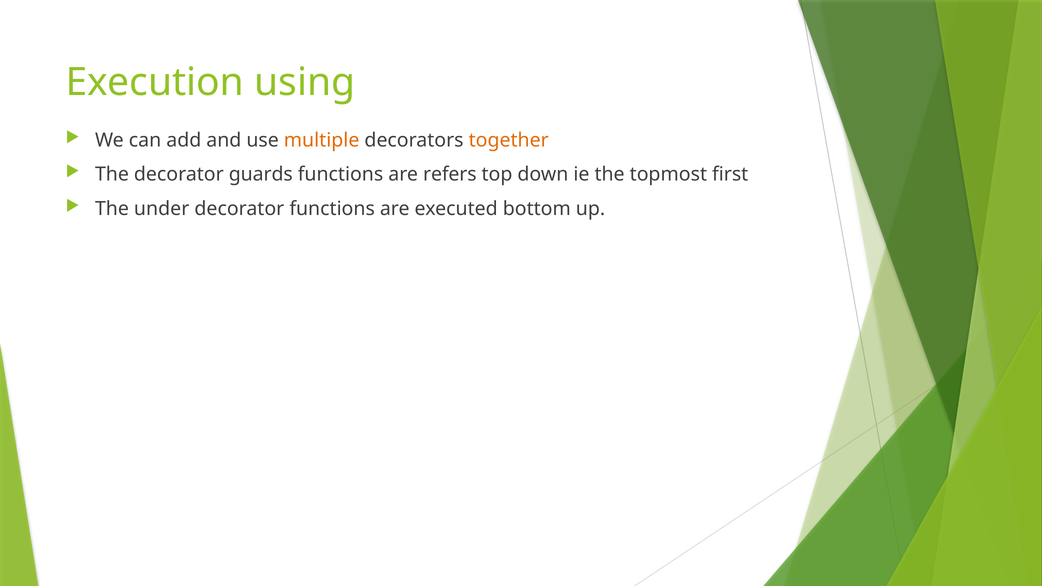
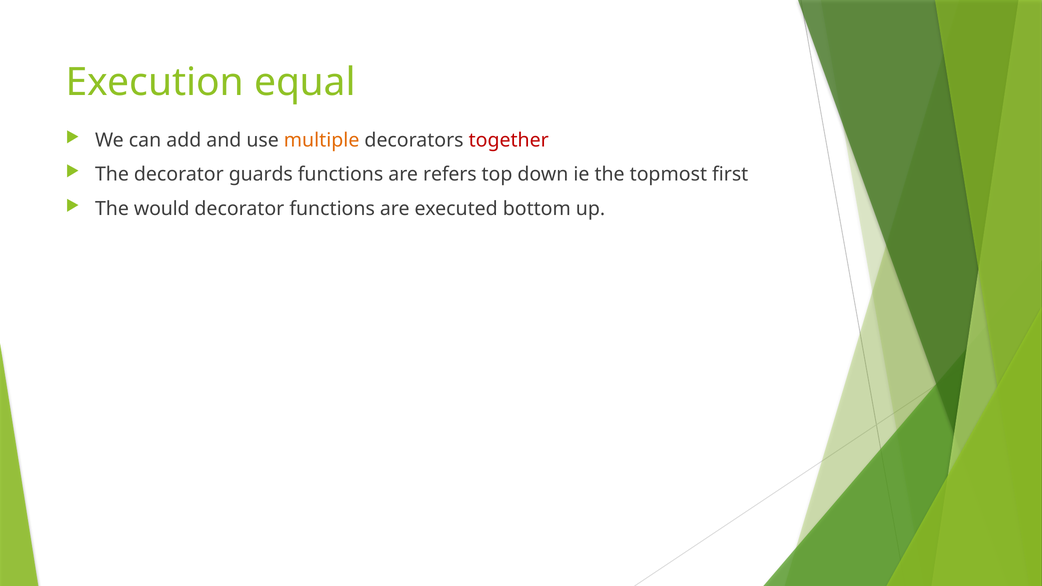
using: using -> equal (305, 82)
together colour: orange -> red (509, 140)
under: under -> would (162, 209)
